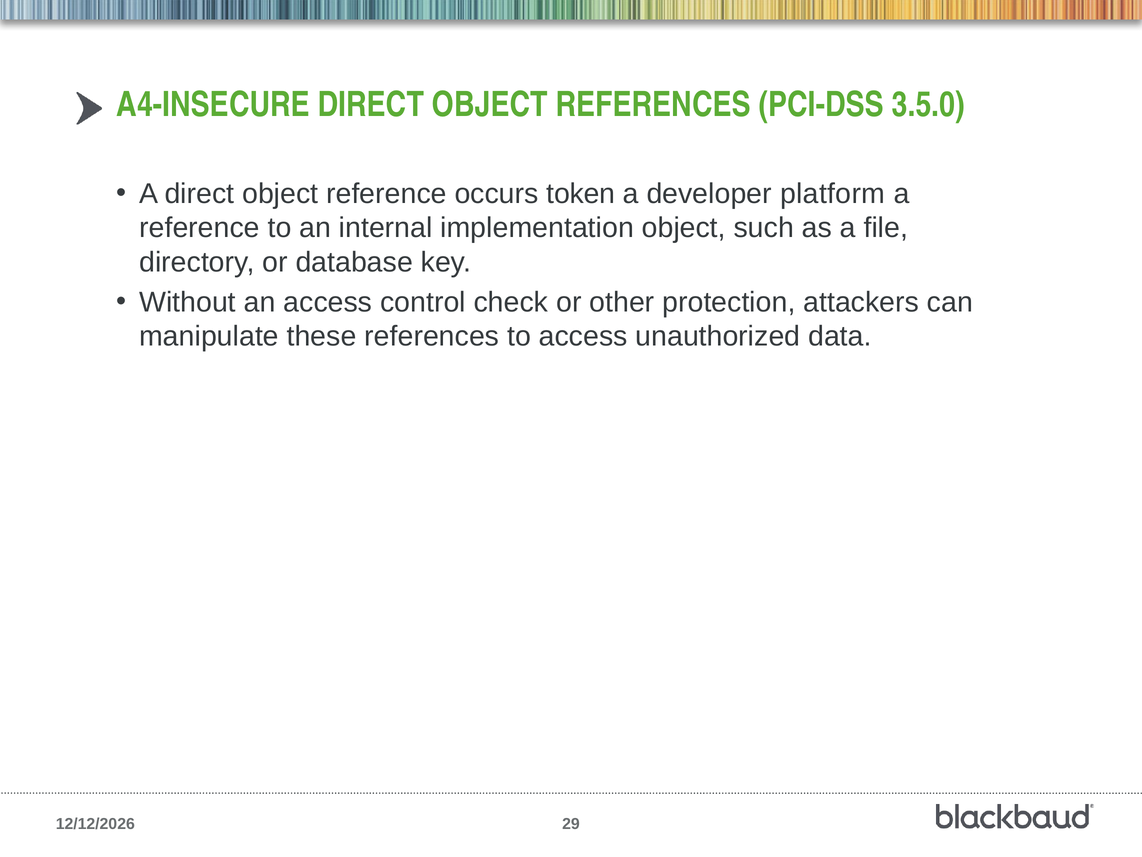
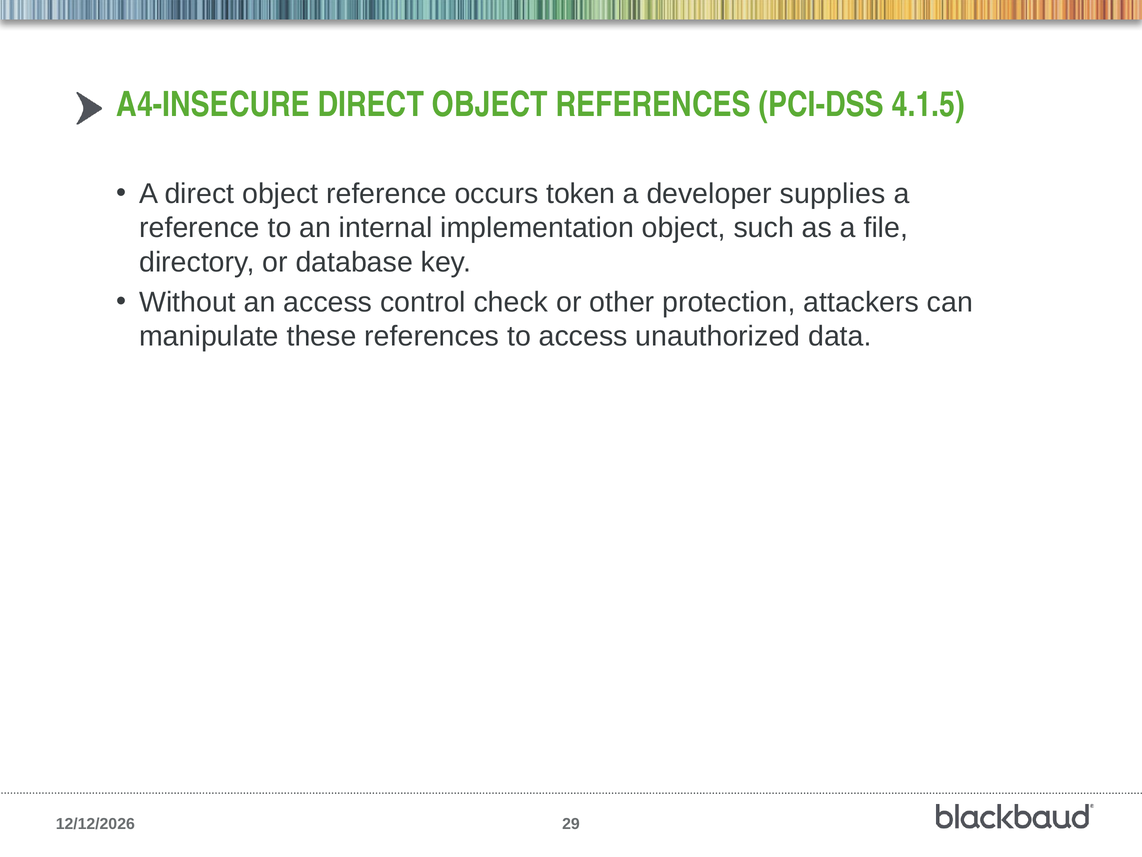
3.5.0: 3.5.0 -> 4.1.5 (928, 104)
platform: platform -> supplies (833, 194)
